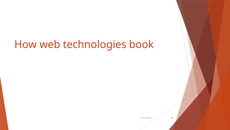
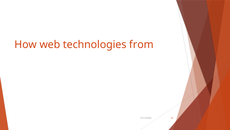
book: book -> from (141, 44)
